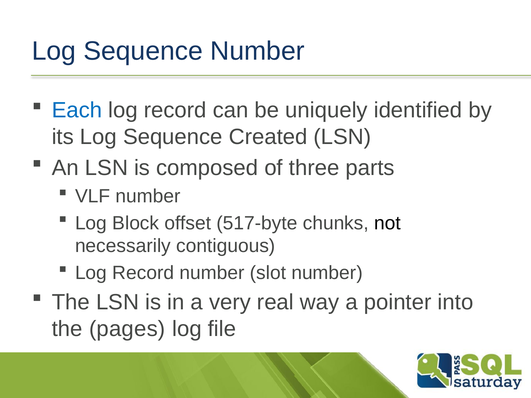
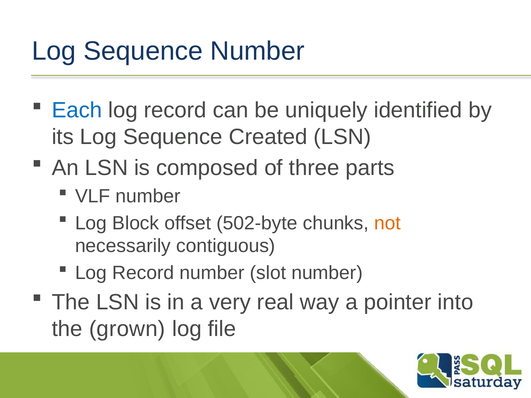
517-byte: 517-byte -> 502-byte (257, 223)
not colour: black -> orange (387, 223)
pages: pages -> grown (127, 329)
